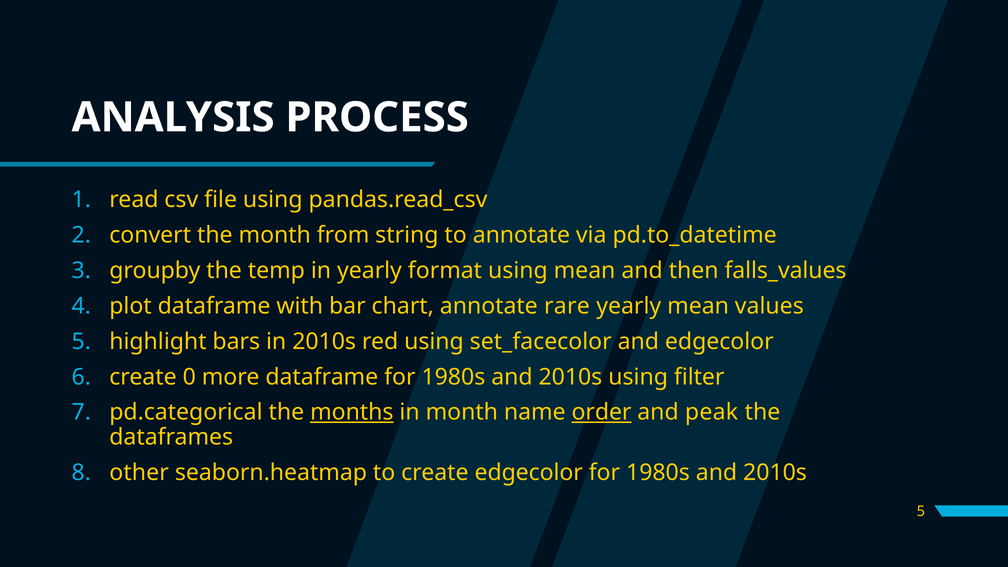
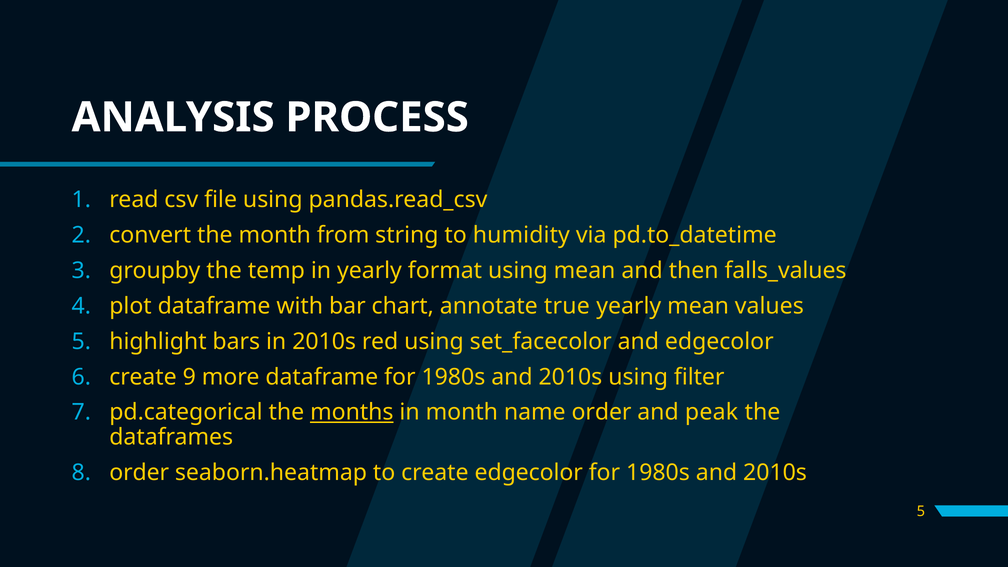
to annotate: annotate -> humidity (521, 235)
rare: rare -> true (567, 306)
0: 0 -> 9 (189, 377)
order underline: present -> none (602, 412)
other: other -> order (139, 473)
